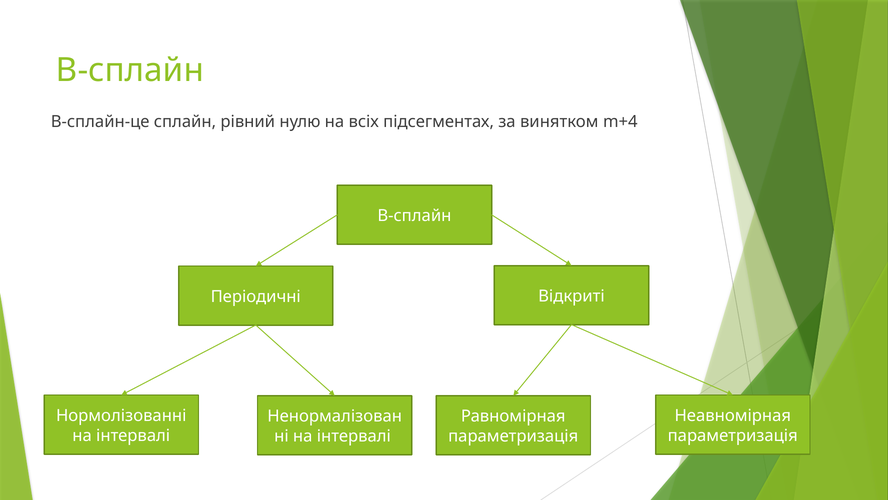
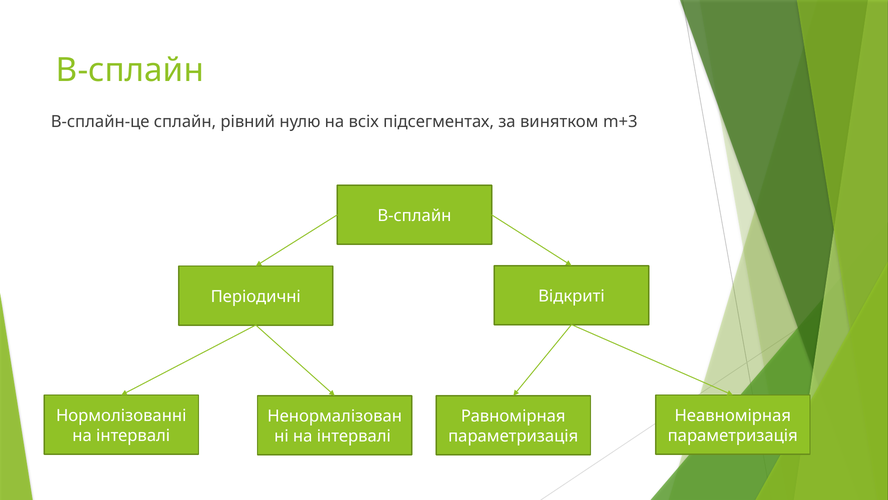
m+4: m+4 -> m+3 (620, 122)
